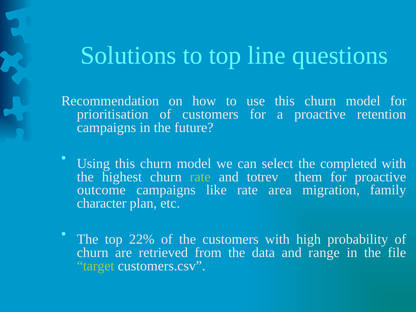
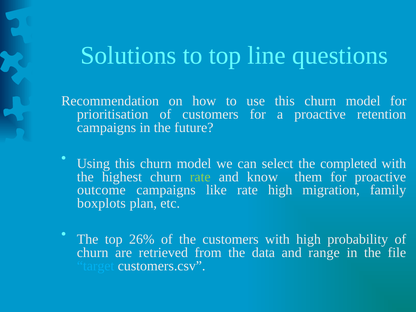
totrev: totrev -> know (262, 177)
rate area: area -> high (280, 190)
character: character -> boxplots (101, 203)
22%: 22% -> 26% (142, 239)
target colour: light green -> light blue (96, 266)
